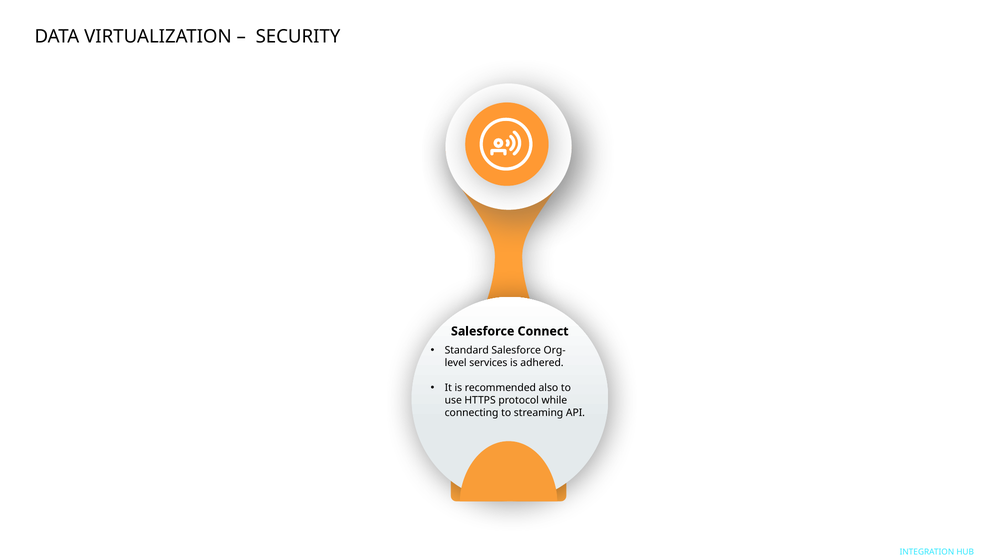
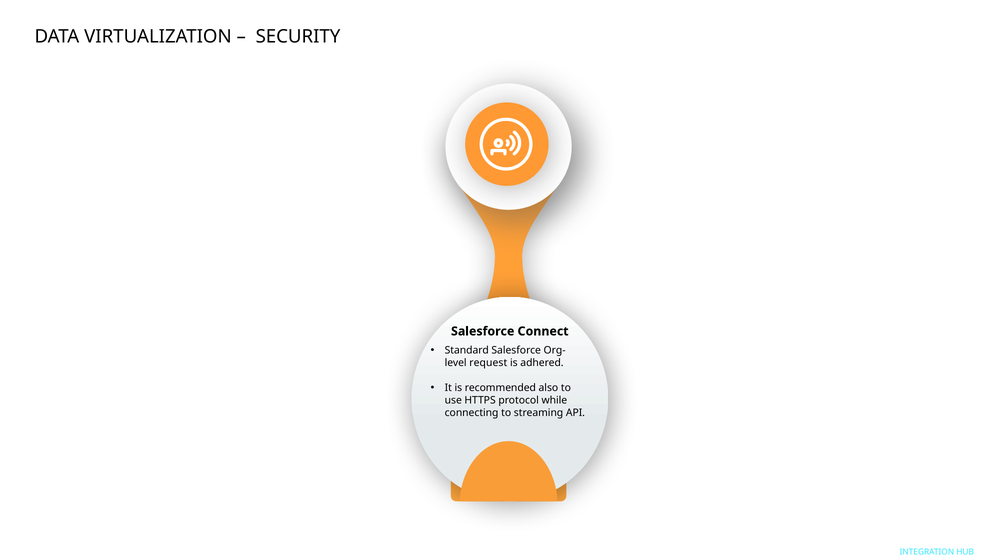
services: services -> request (488, 363)
